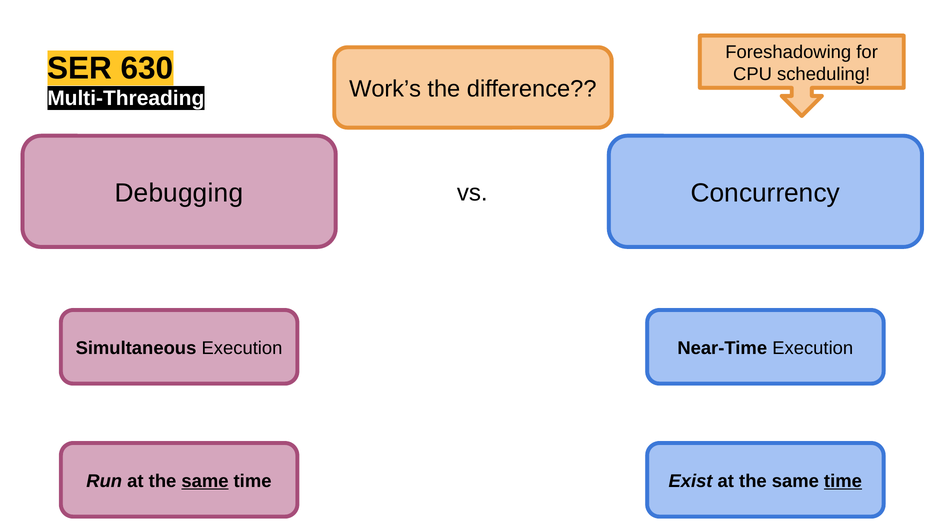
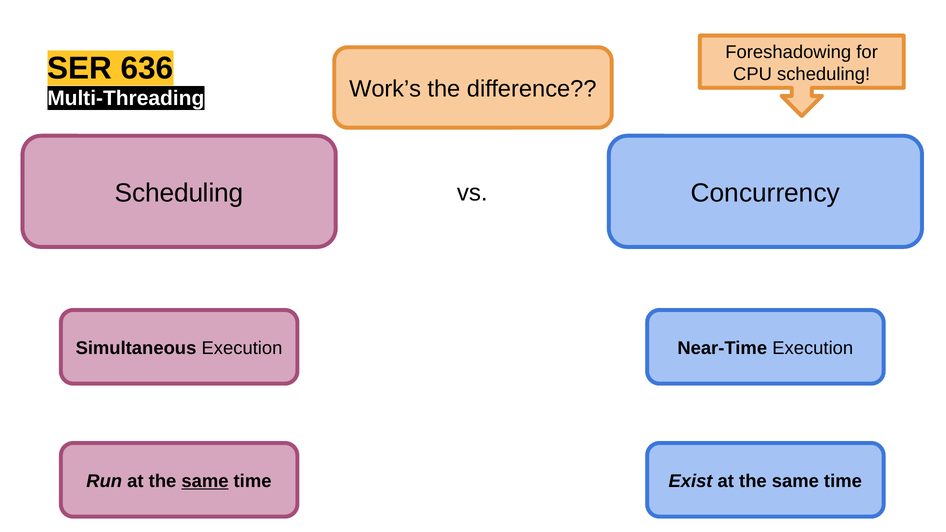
630: 630 -> 636 (147, 68)
Debugging: Debugging -> Scheduling (179, 193)
time underline: present -> none (843, 481)
